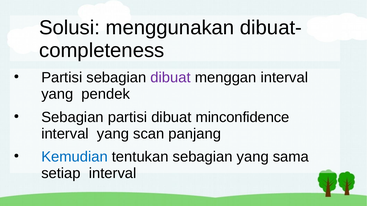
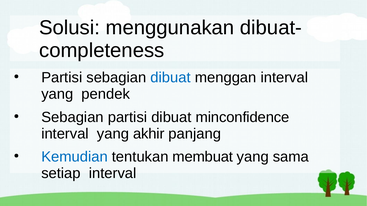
dibuat colour: purple -> blue (171, 78)
scan: scan -> akhir (149, 134)
tentukan sebagian: sebagian -> membuat (203, 157)
